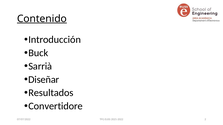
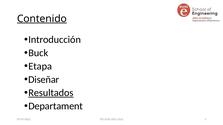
Sarrià: Sarrià -> Etapa (40, 66)
Resultados underline: none -> present (51, 93)
Convertidore: Convertidore -> Departament (56, 106)
